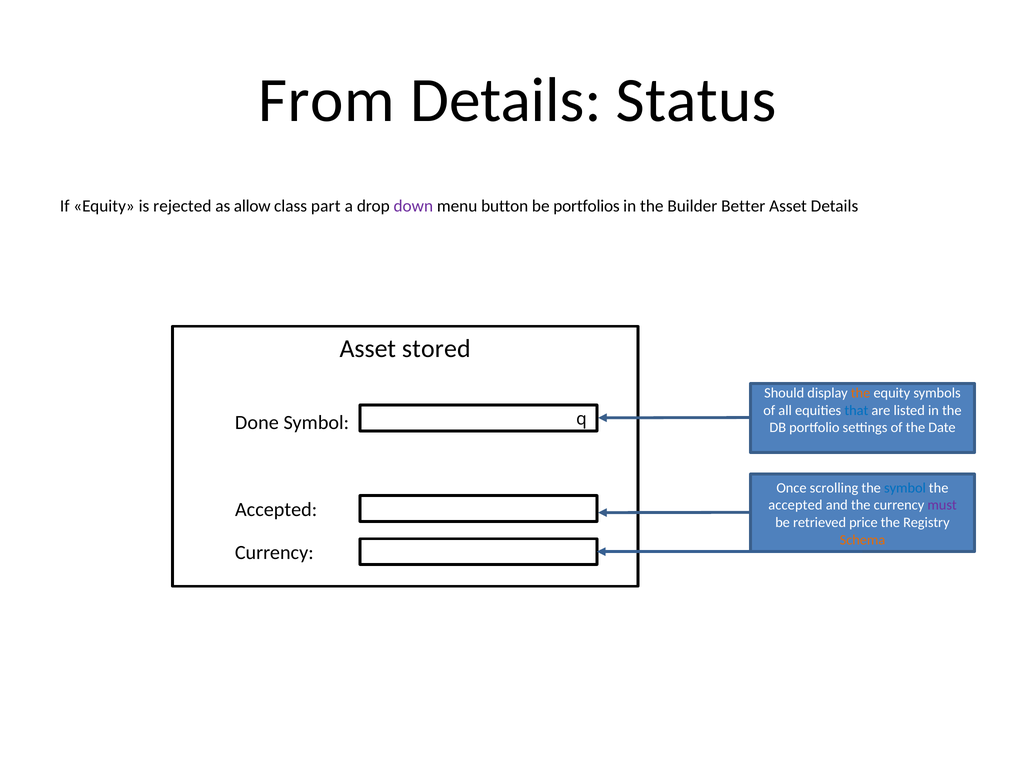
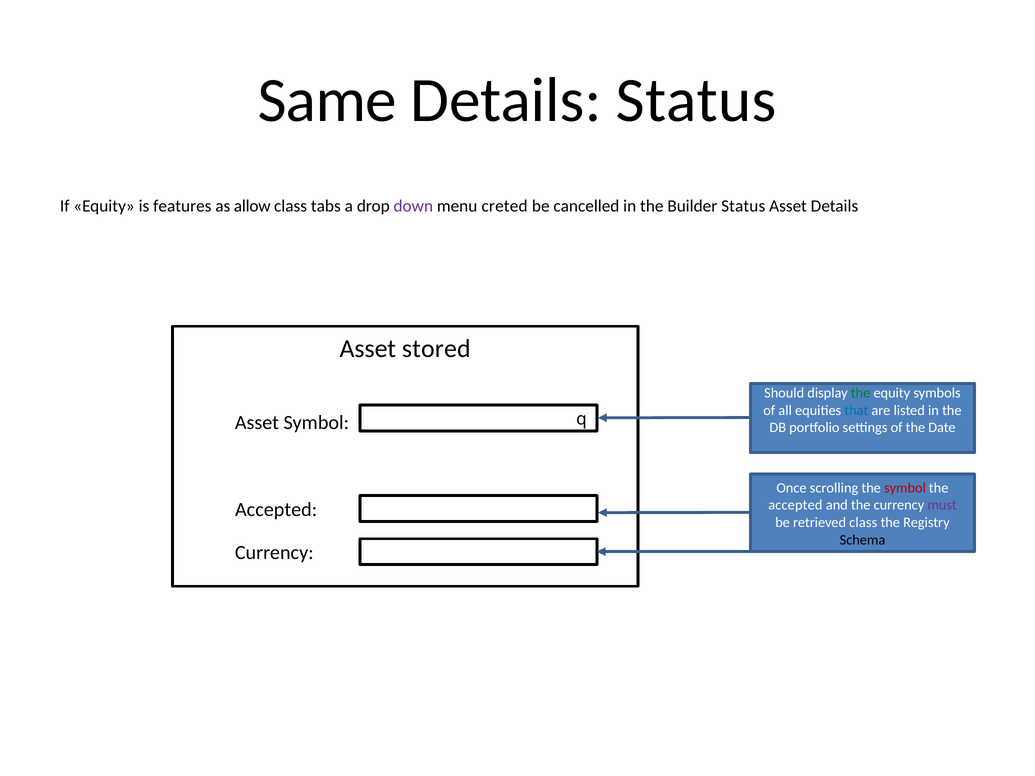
From: From -> Same (327, 100)
rejected: rejected -> features (182, 206)
part: part -> tabs (326, 206)
button: button -> creted (505, 206)
portfolios: portfolios -> cancelled (586, 206)
Builder Better: Better -> Status (743, 206)
the colour: orange -> green (861, 393)
Done: Done -> Asset (257, 423)
symbol colour: blue -> red (905, 488)
retrieved price: price -> class (863, 523)
Schema colour: orange -> black (862, 540)
